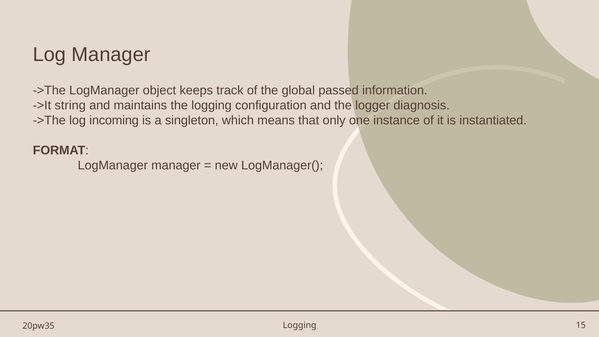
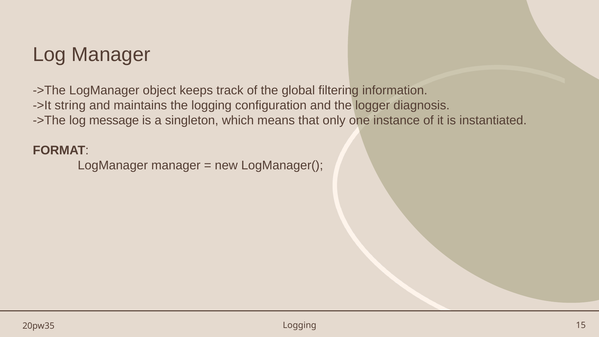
passed: passed -> filtering (339, 91)
incoming: incoming -> message (114, 121)
